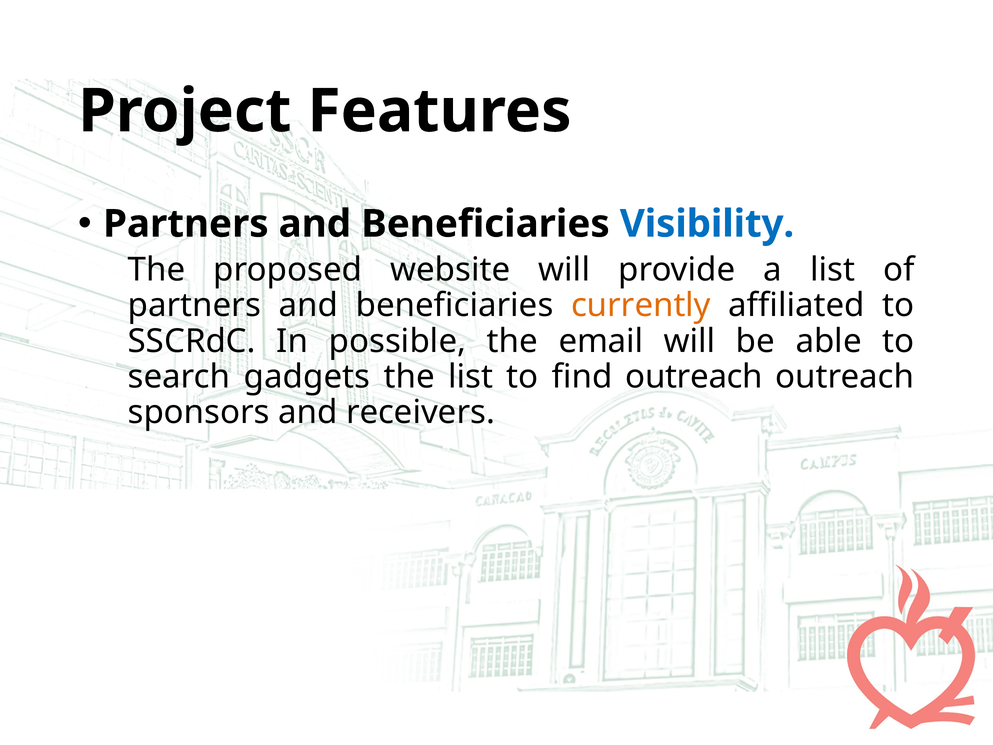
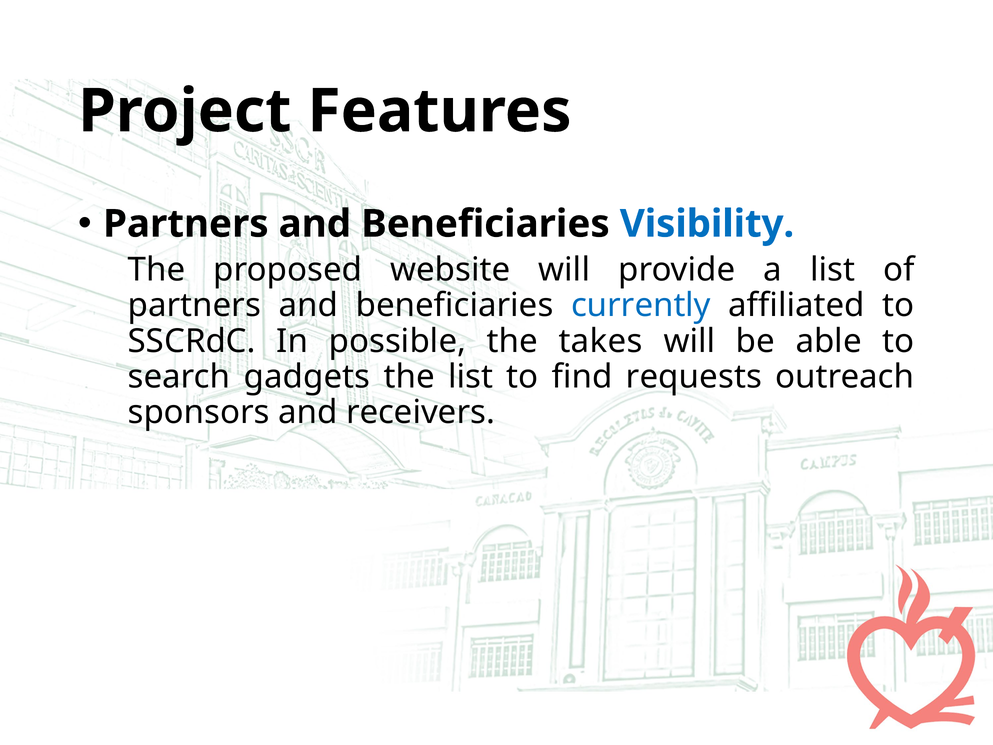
currently colour: orange -> blue (641, 305)
email: email -> takes (601, 341)
find outreach: outreach -> requests (694, 377)
